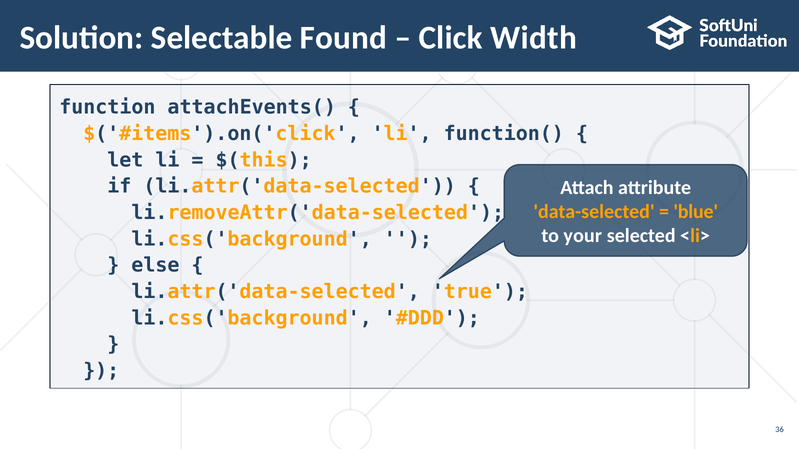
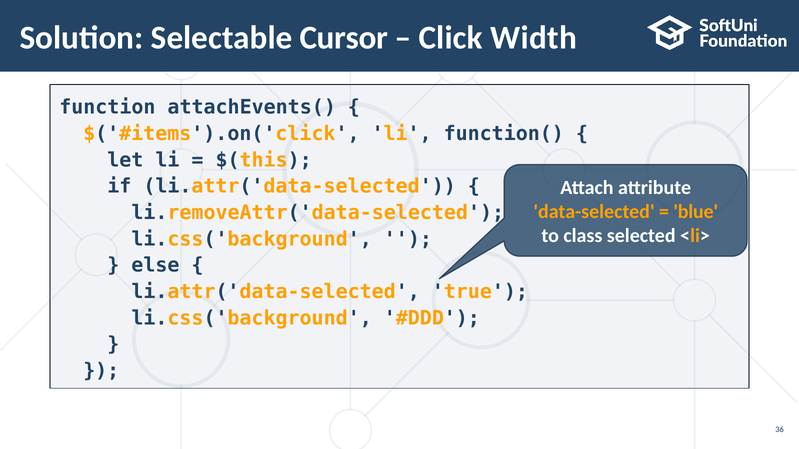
Found: Found -> Cursor (344, 38)
your: your -> class (583, 236)
